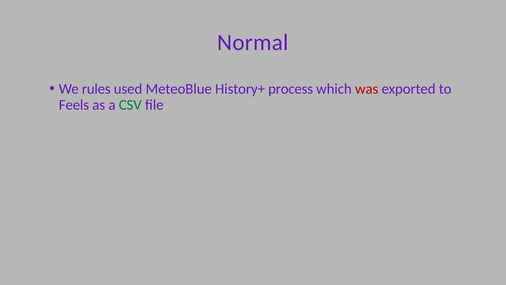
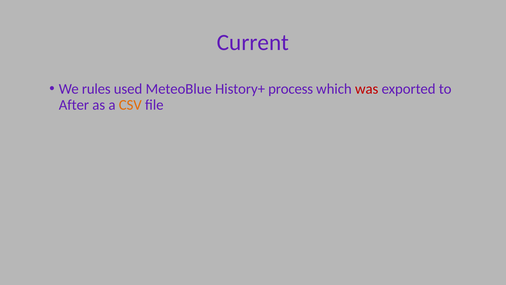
Normal: Normal -> Current (253, 43)
Feels: Feels -> After (74, 105)
CSV colour: green -> orange (130, 105)
